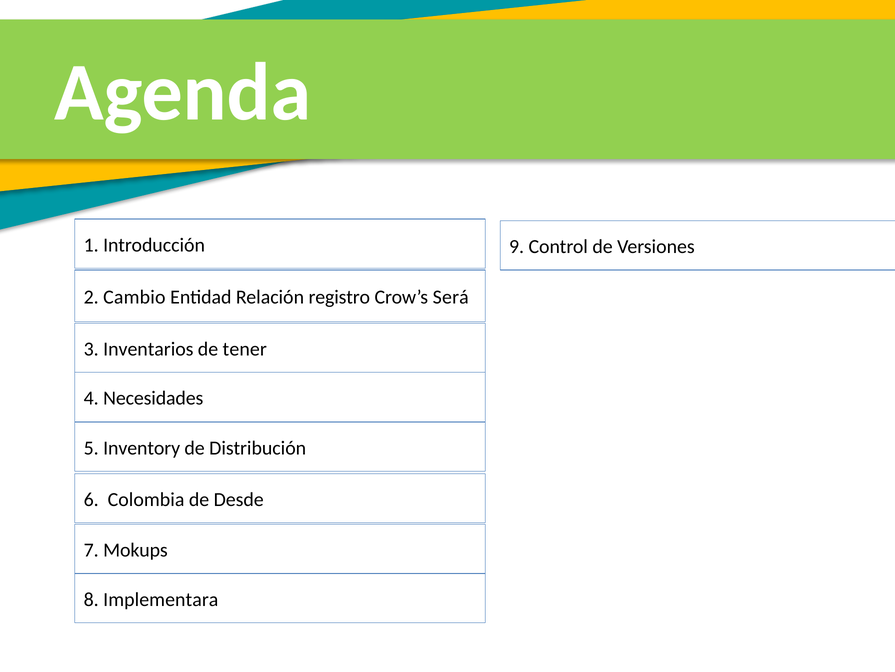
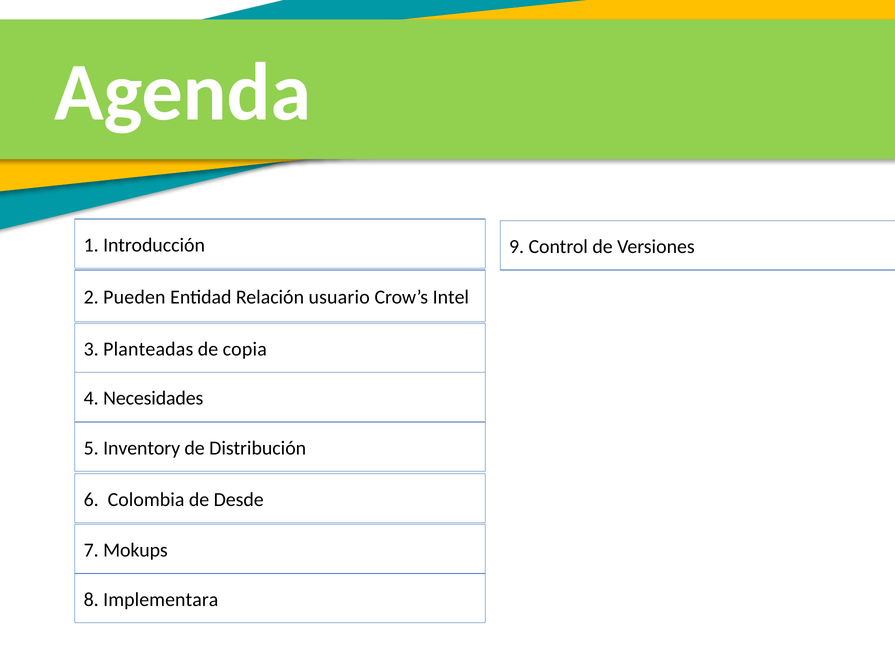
Cambio: Cambio -> Pueden (134, 297)
registro: registro -> usuario (339, 297)
Será: Será -> Intel (451, 297)
Inventarios: Inventarios -> Planteadas (148, 349)
tener: tener -> copia (245, 349)
